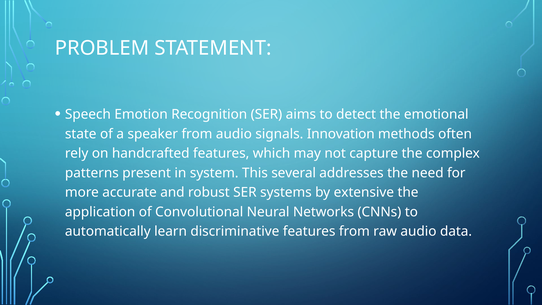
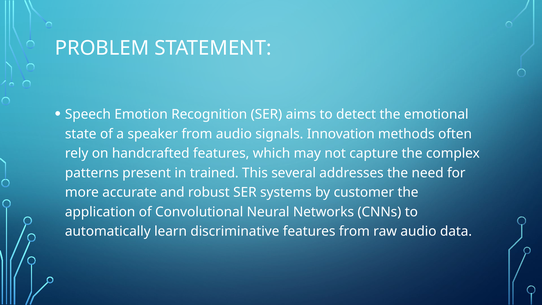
system: system -> trained (214, 173)
extensive: extensive -> customer (364, 192)
